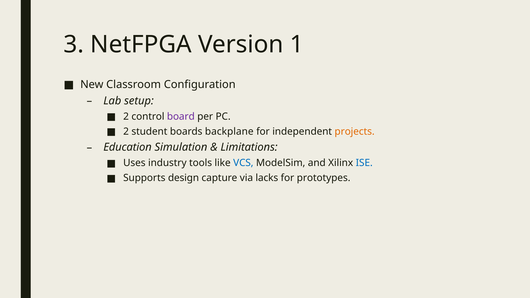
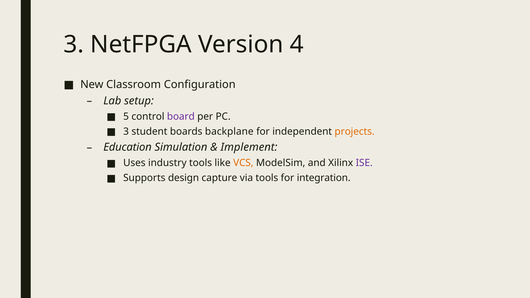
1: 1 -> 4 (297, 45)
2: 2 -> 5 (126, 117)
2: 2 -> 3 (126, 132)
Limitations: Limitations -> Implement (249, 147)
VCS colour: blue -> orange (243, 163)
ISE colour: blue -> purple (364, 163)
via lacks: lacks -> tools (267, 178)
prototypes: prototypes -> integration (324, 178)
